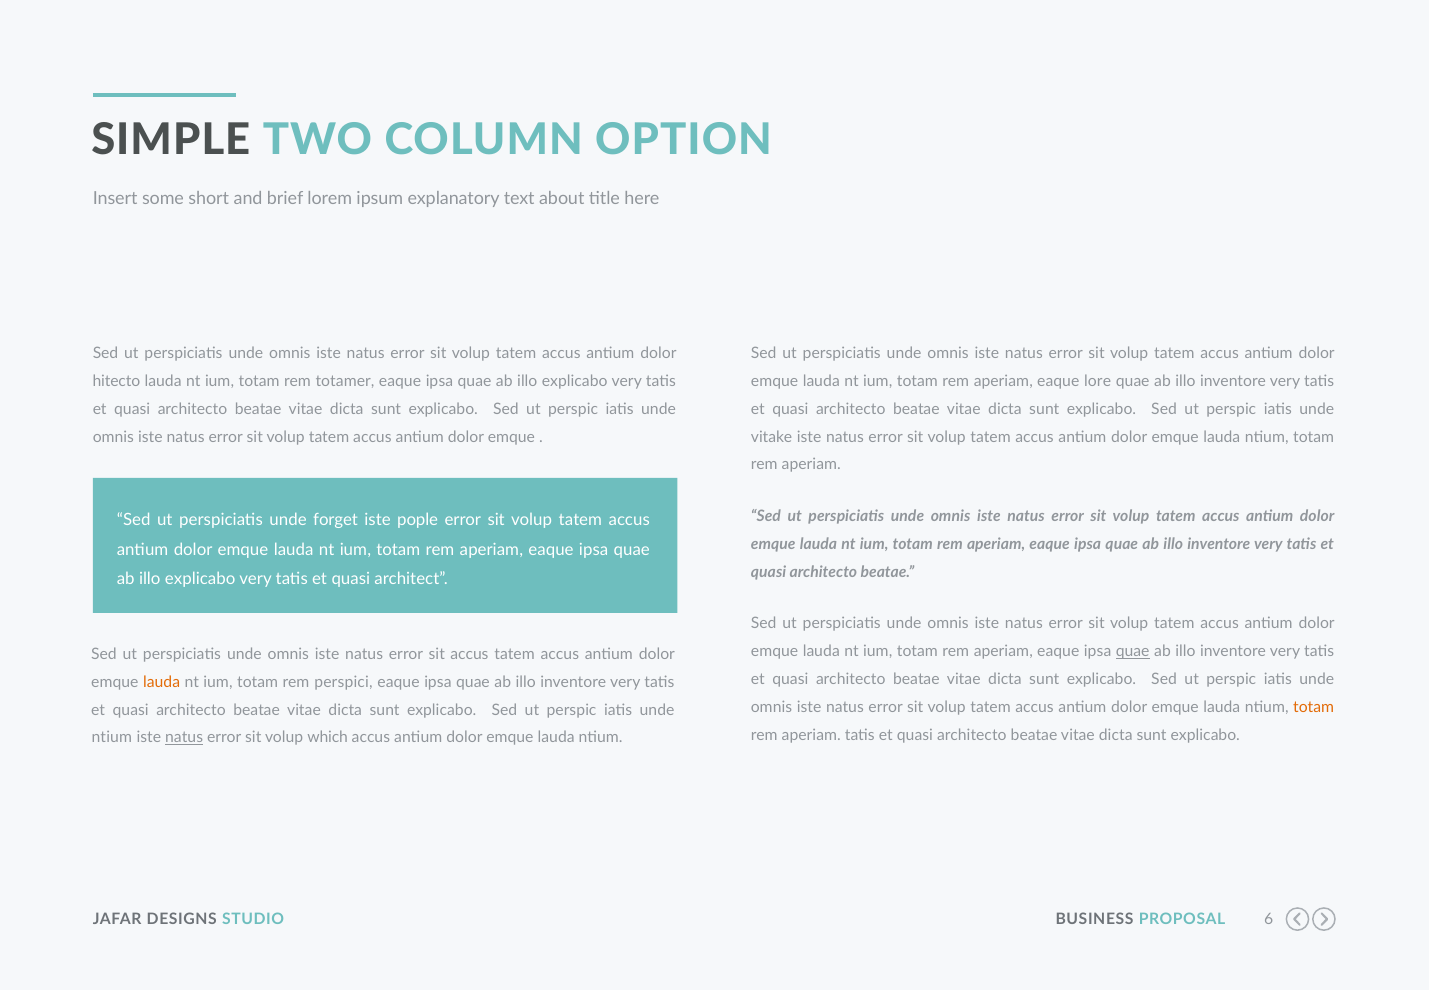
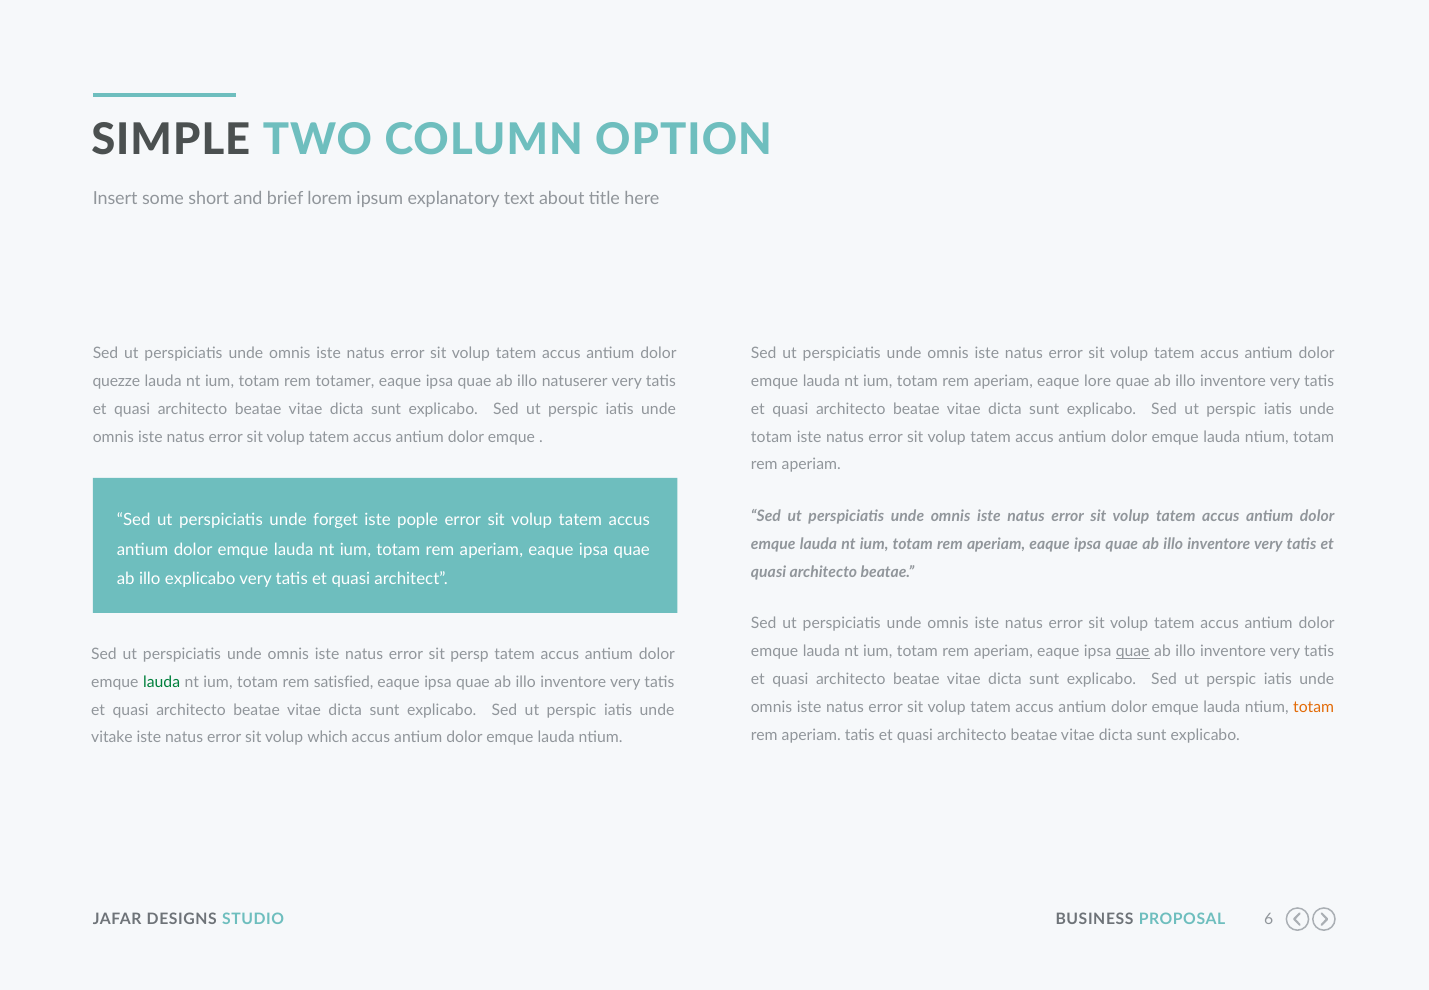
hitecto: hitecto -> quezze (116, 381)
explicabo: explicabo -> natuserer (575, 381)
vitake: vitake -> totam (772, 437)
sit accus: accus -> persp (469, 654)
lauda colour: orange -> green (162, 682)
perspici: perspici -> satisfied (344, 682)
ntium: ntium -> vitake (112, 737)
natus underline: present -> none (184, 737)
